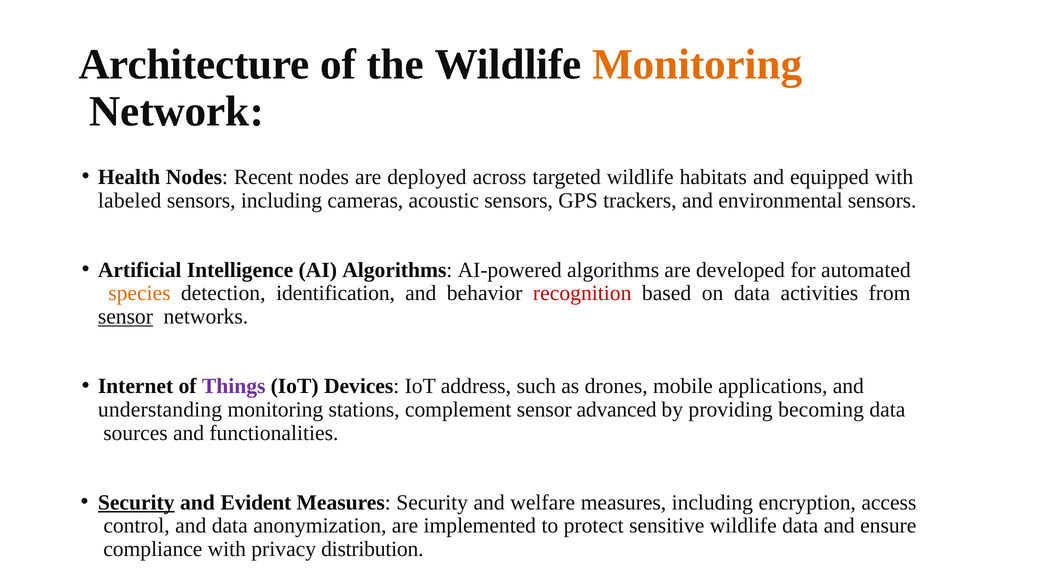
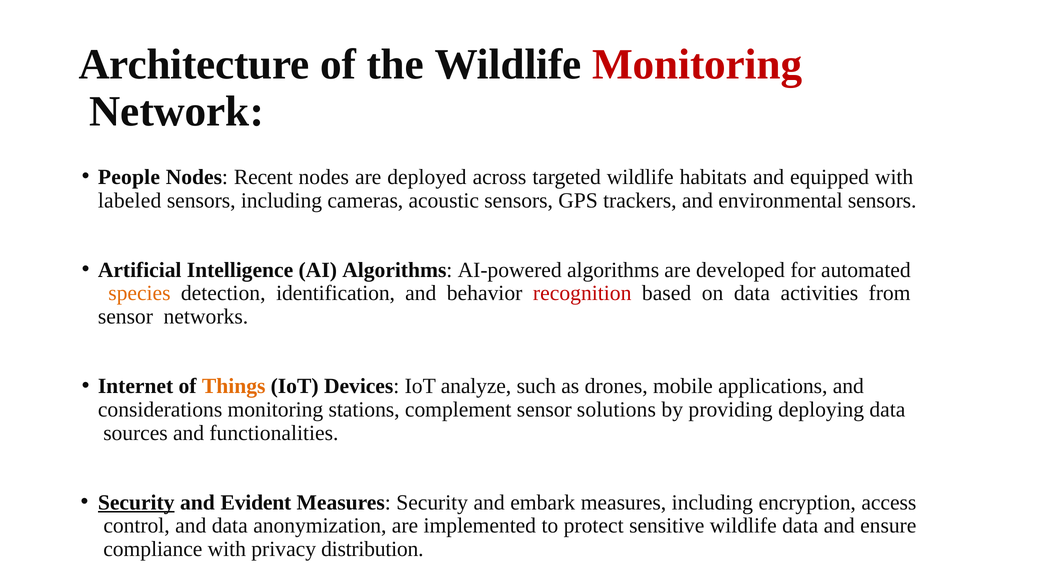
Monitoring colour: orange -> red (697, 65)
Health: Health -> People (129, 177)
sensor underline: present -> none (125, 316)
Things colour: purple -> orange (234, 386)
address: address -> analyze (476, 386)
understanding: understanding -> considerations (160, 409)
advanced: advanced -> solutions (616, 409)
becoming: becoming -> deploying (821, 409)
welfare: welfare -> embark (543, 502)
